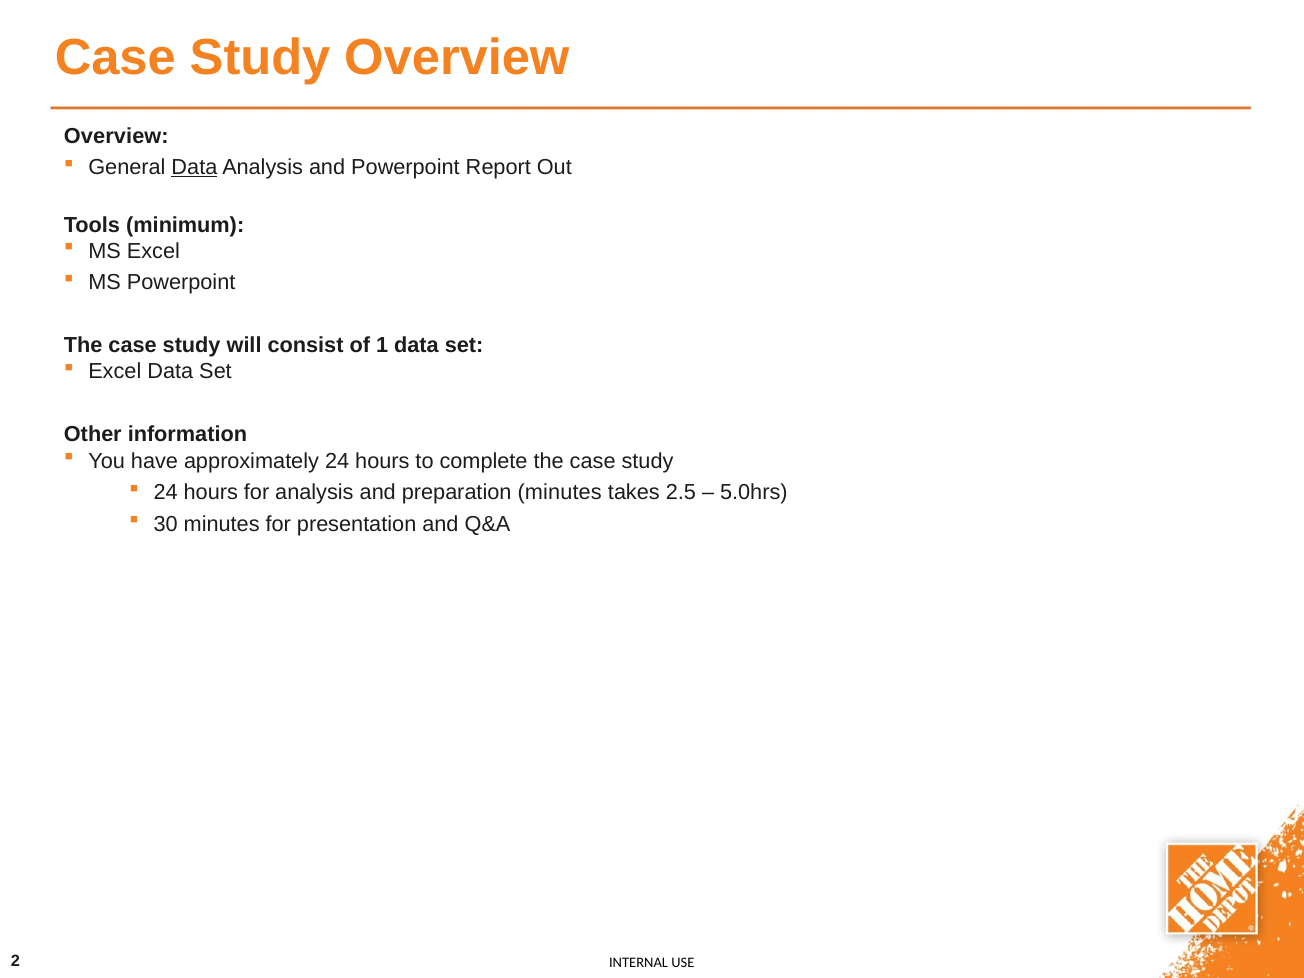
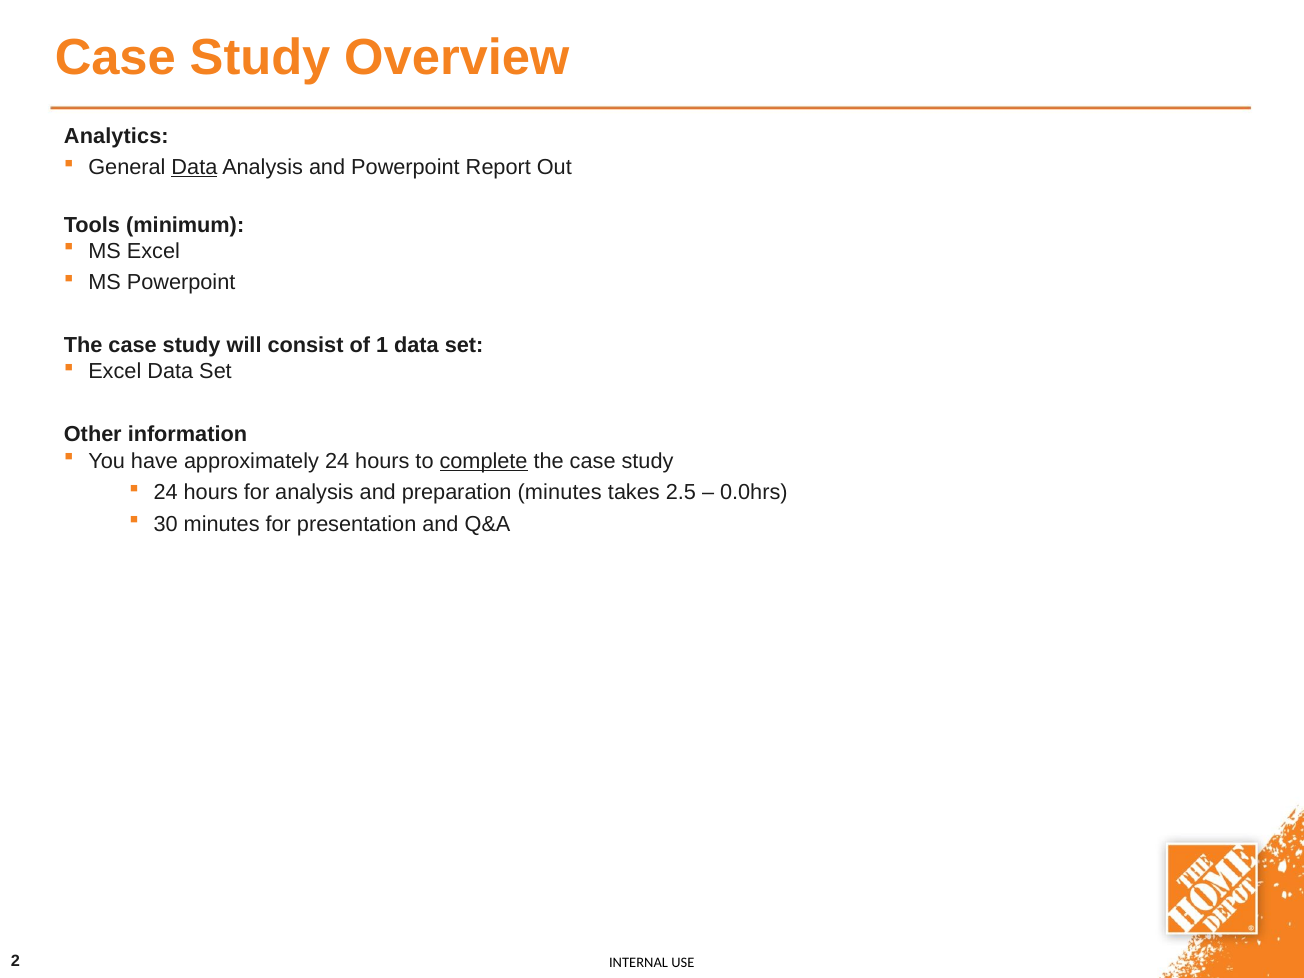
Overview: Overview -> Analytics (116, 136)
complete underline: none -> present (484, 461)
5.0hrs: 5.0hrs -> 0.0hrs (754, 492)
